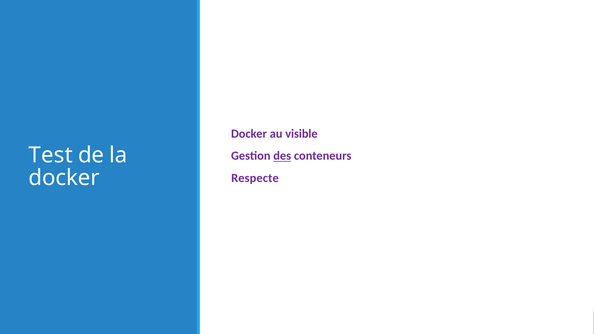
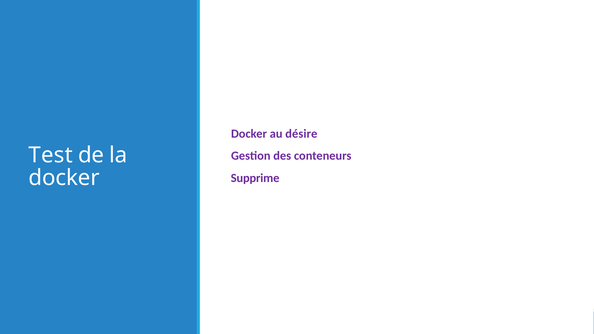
visible: visible -> désire (301, 134)
des underline: present -> none (282, 156)
Respecte: Respecte -> Supprime (255, 178)
